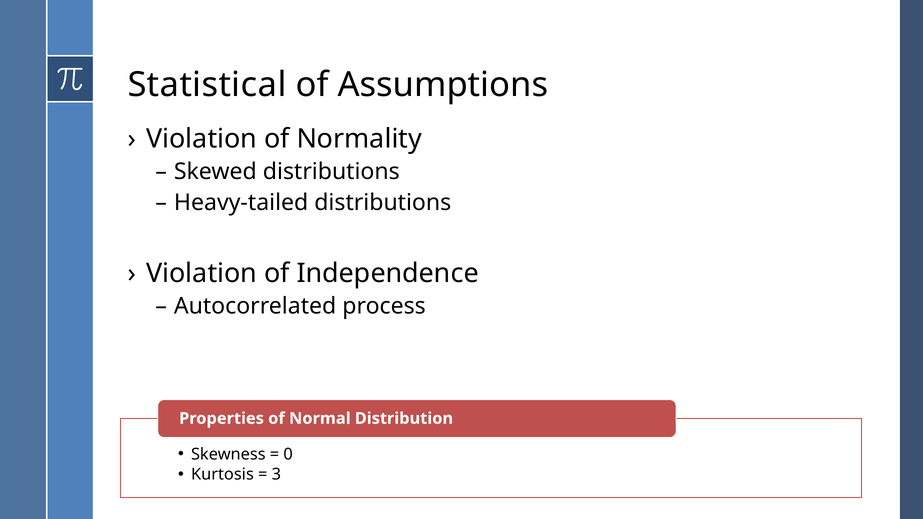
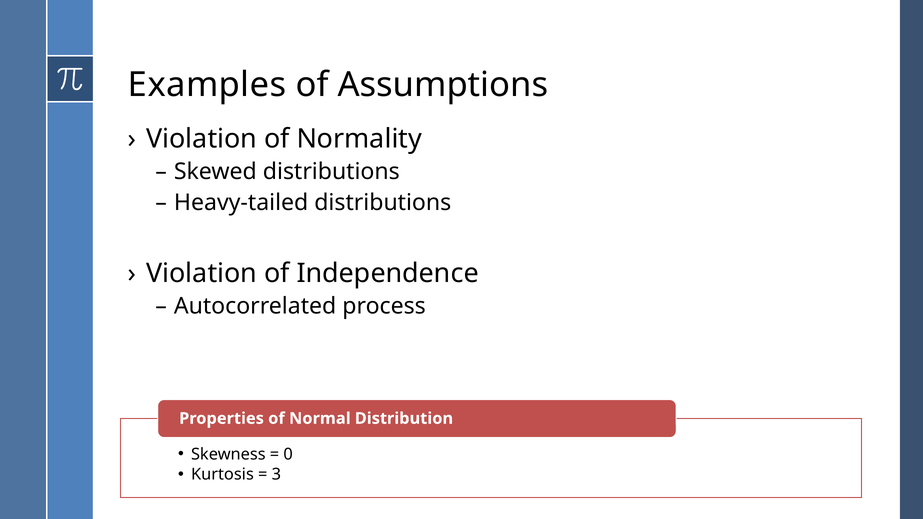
Statistical: Statistical -> Examples (207, 85)
